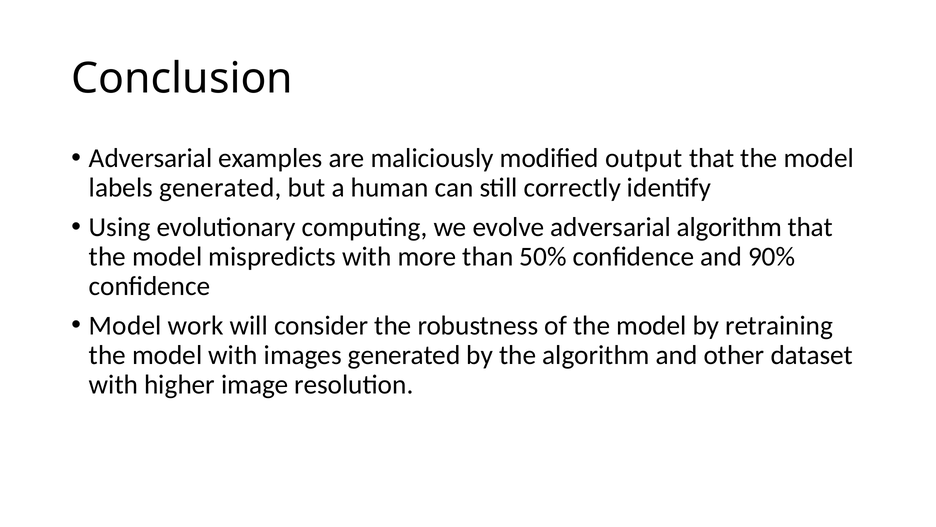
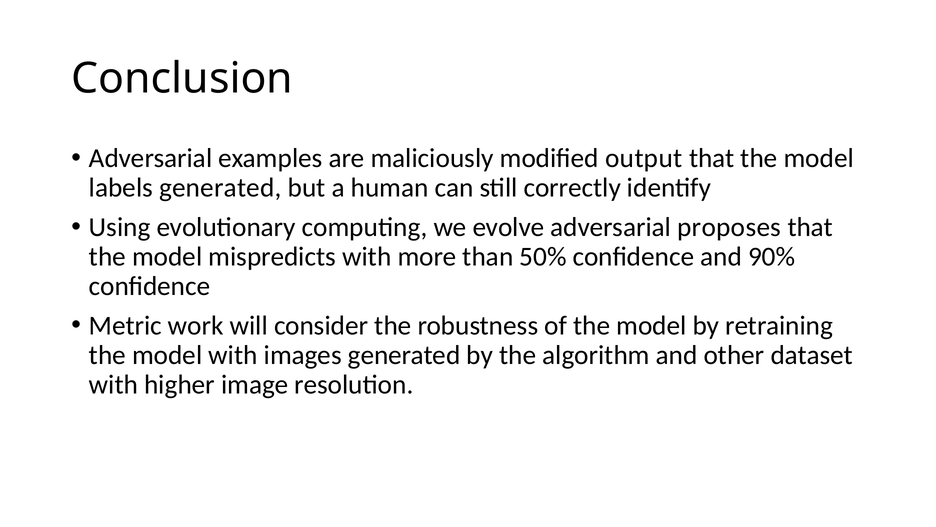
adversarial algorithm: algorithm -> proposes (729, 227)
Model: Model -> Metric (125, 325)
